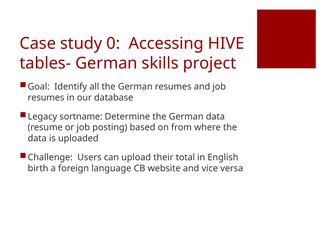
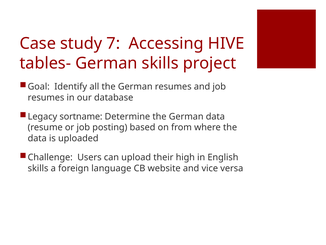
0: 0 -> 7 (113, 44)
total: total -> high (185, 157)
birth: birth -> skills (38, 168)
